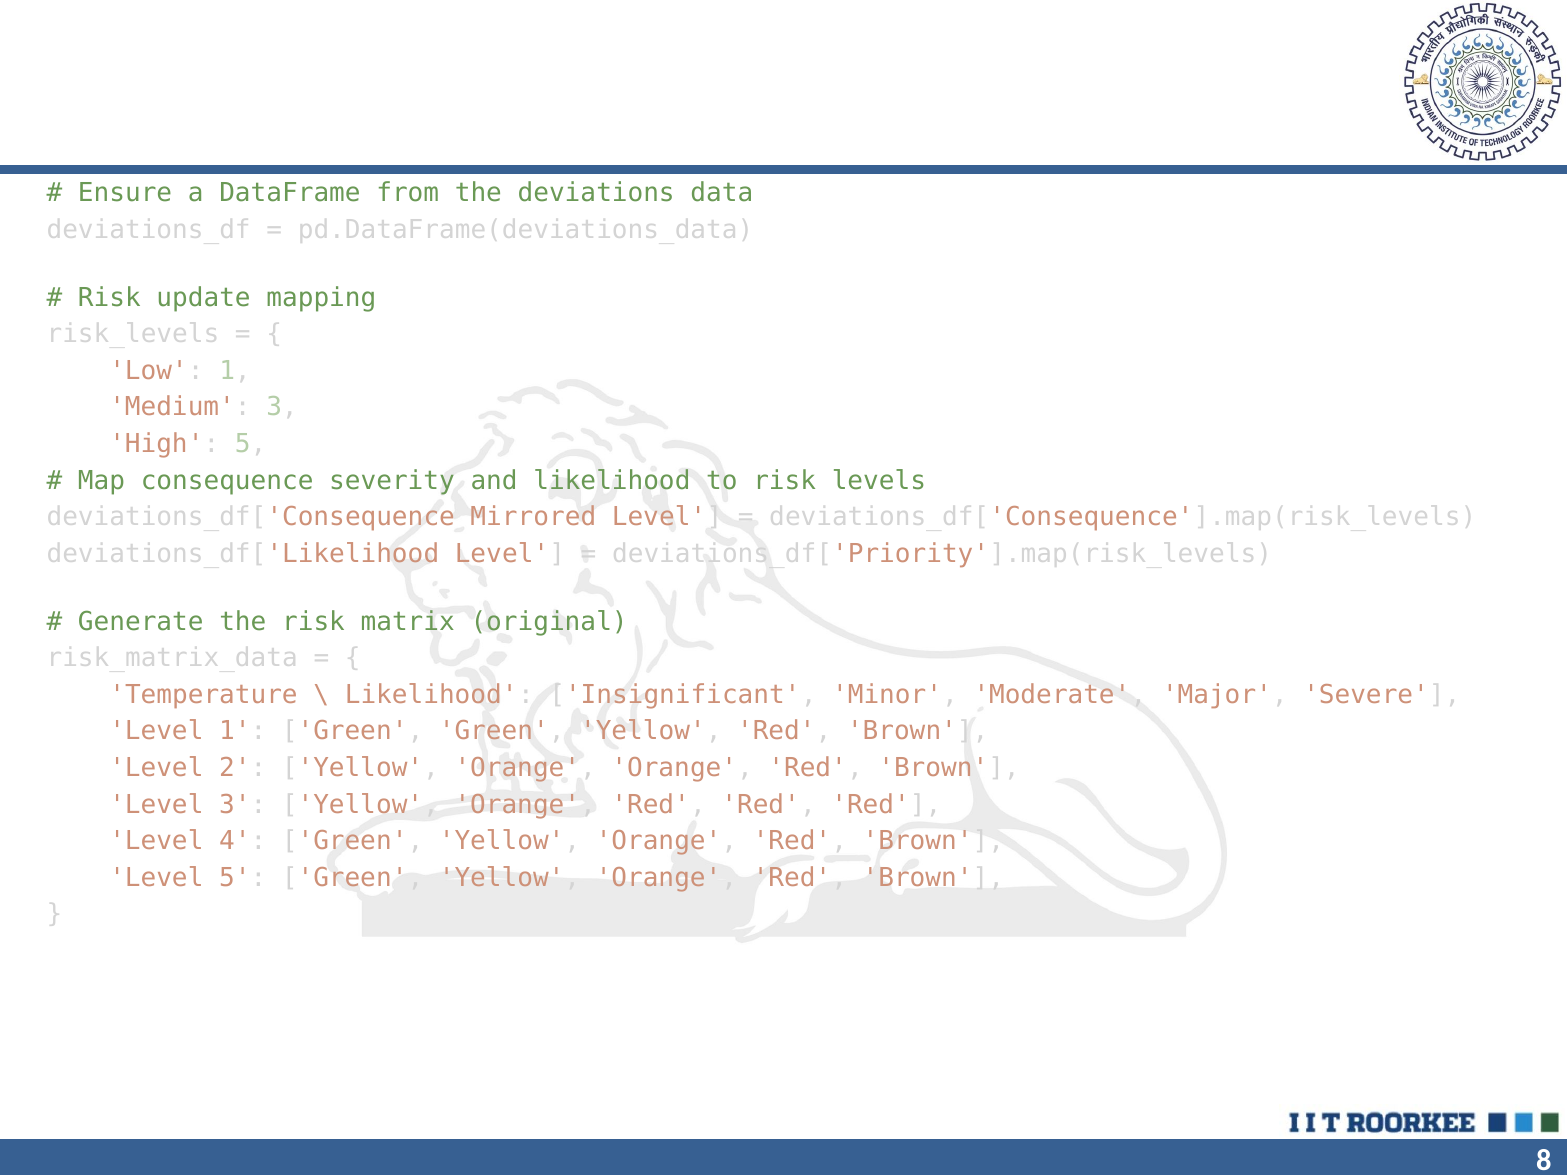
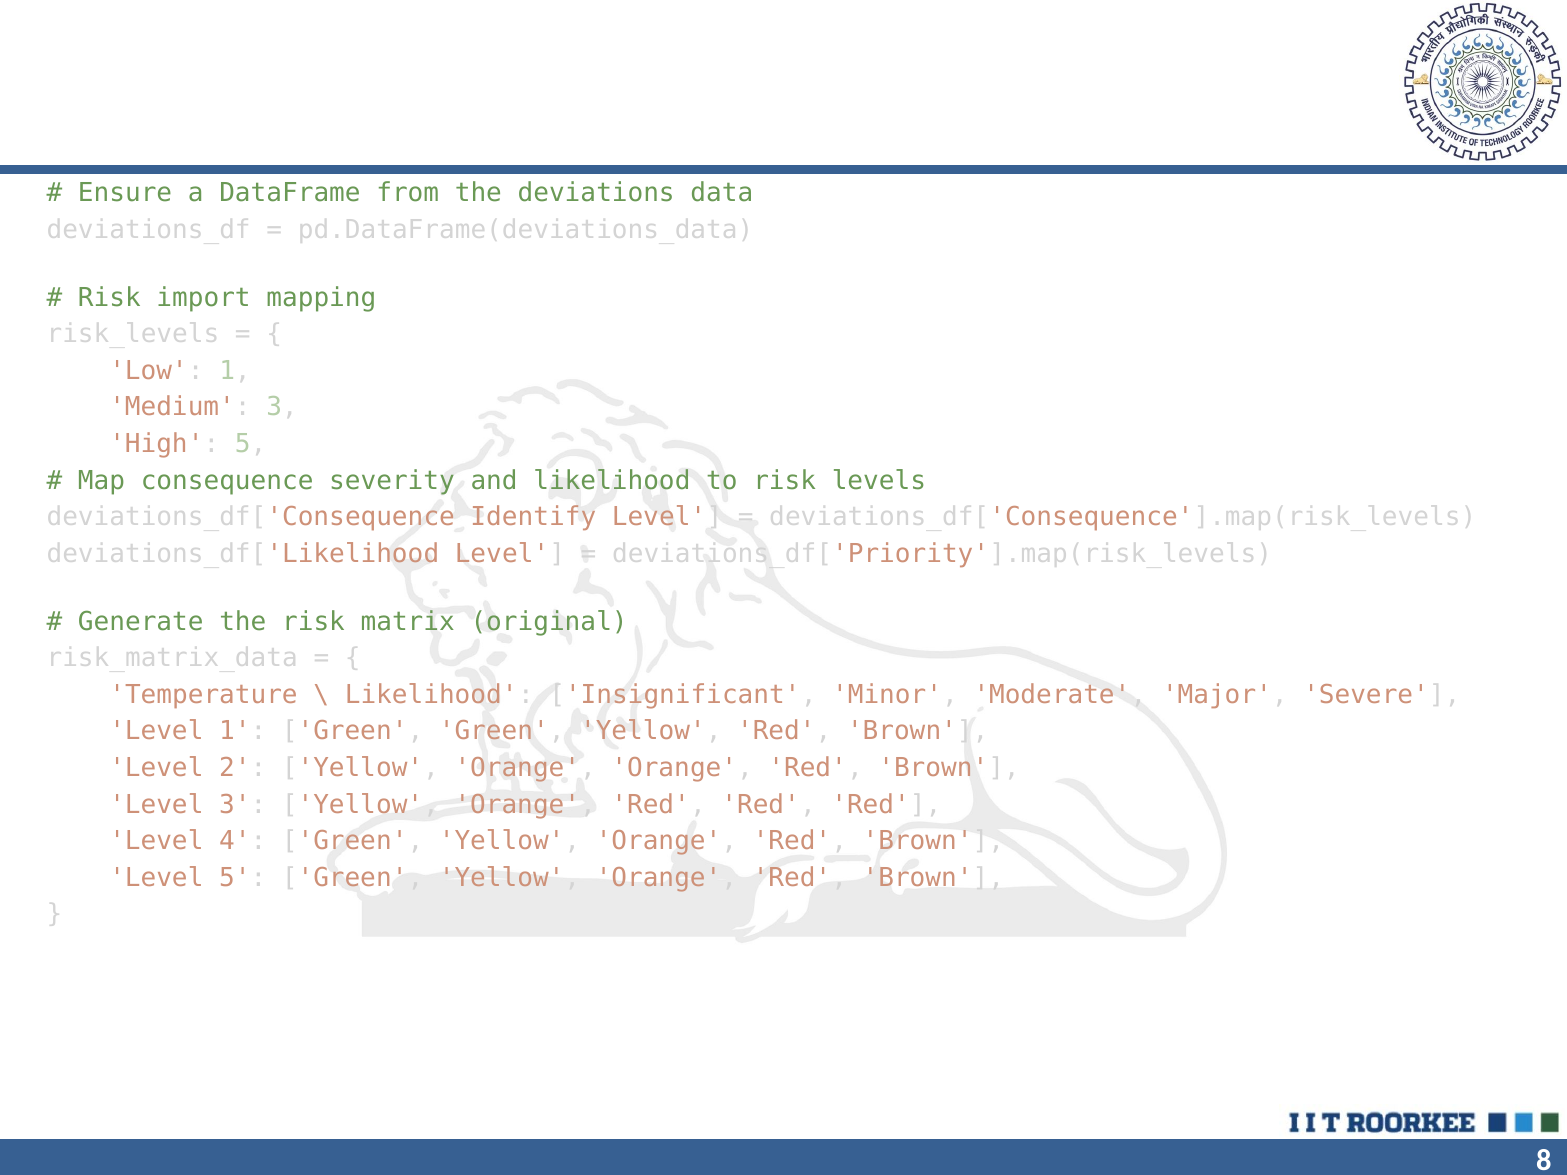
update: update -> import (204, 298)
Mirrored: Mirrored -> Identify (533, 517)
